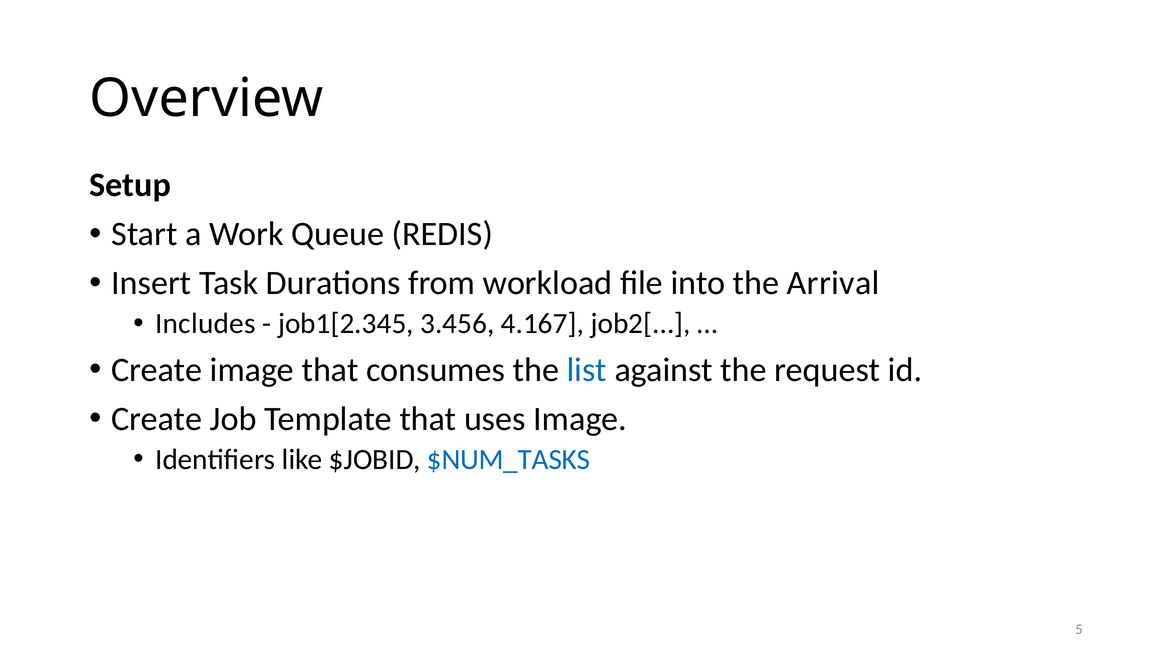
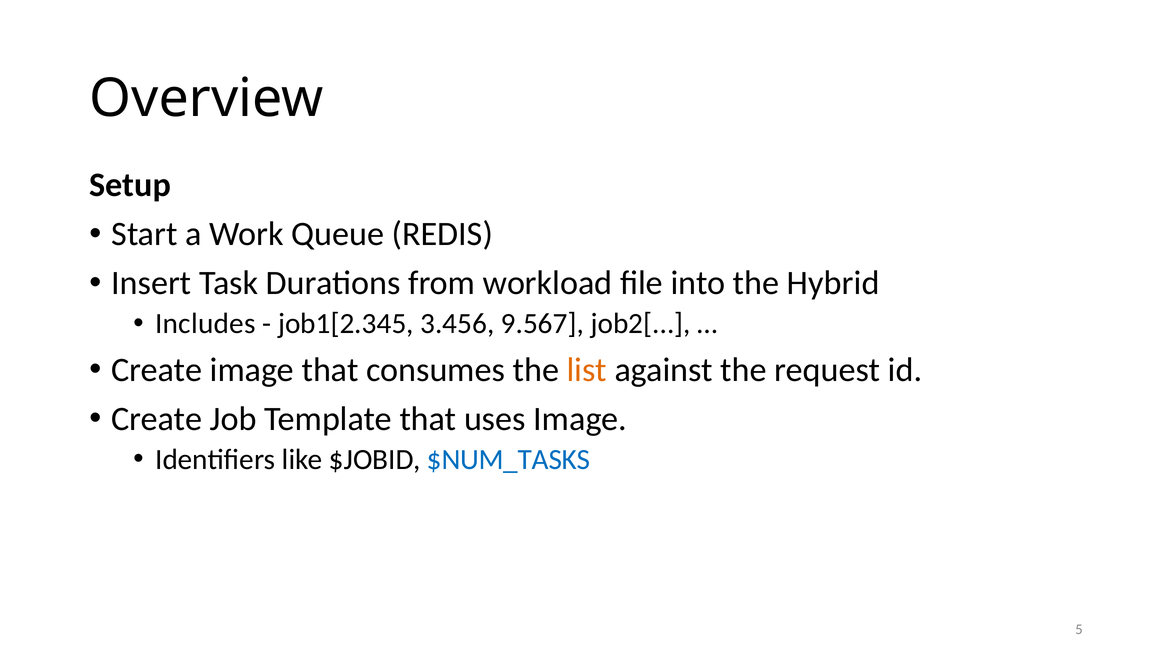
Arrival: Arrival -> Hybrid (833, 283)
4.167: 4.167 -> 9.567 (542, 324)
list colour: blue -> orange (587, 370)
